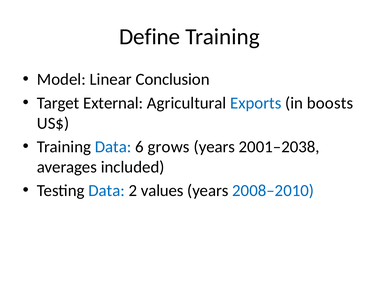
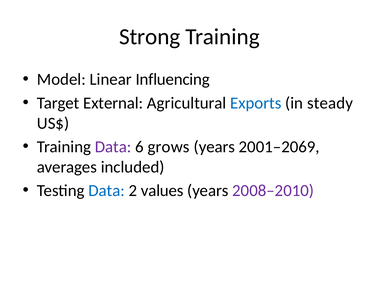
Define: Define -> Strong (150, 37)
Conclusion: Conclusion -> Influencing (173, 80)
boosts: boosts -> steady (330, 103)
Data colour: blue -> purple (113, 147)
2001–2038: 2001–2038 -> 2001–2069 (279, 147)
2008–2010 colour: blue -> purple (273, 191)
